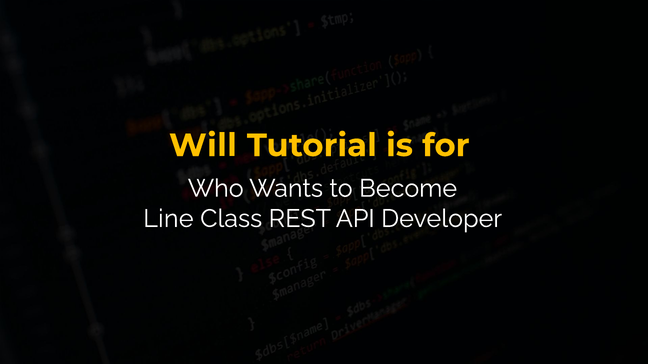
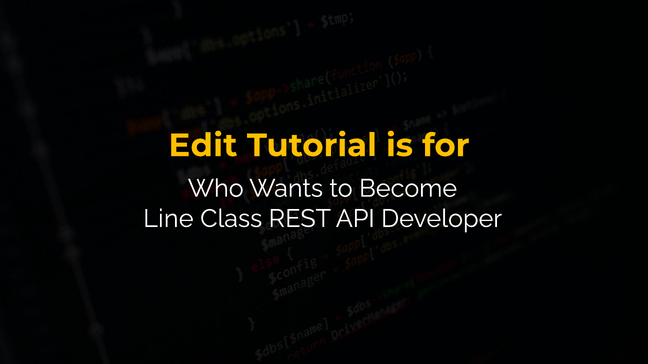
Will: Will -> Edit (203, 146)
